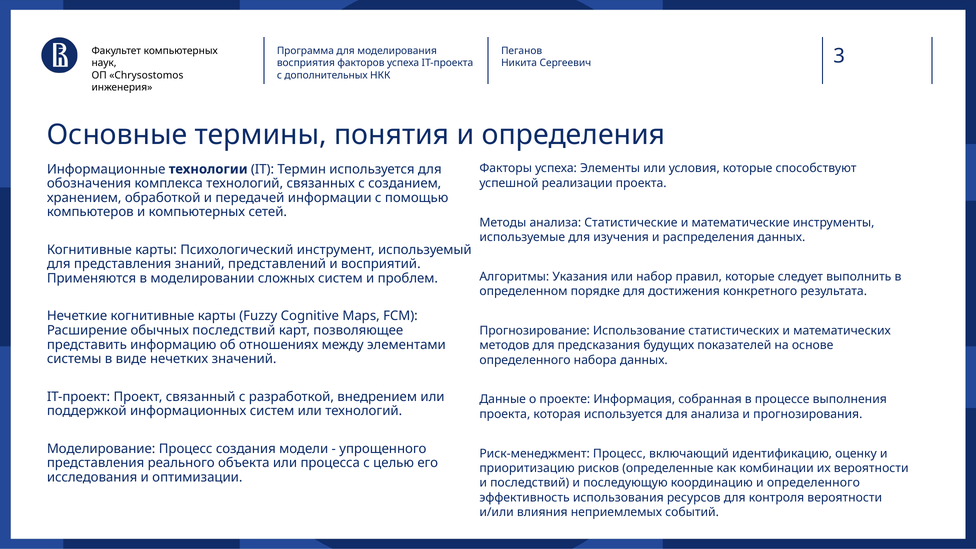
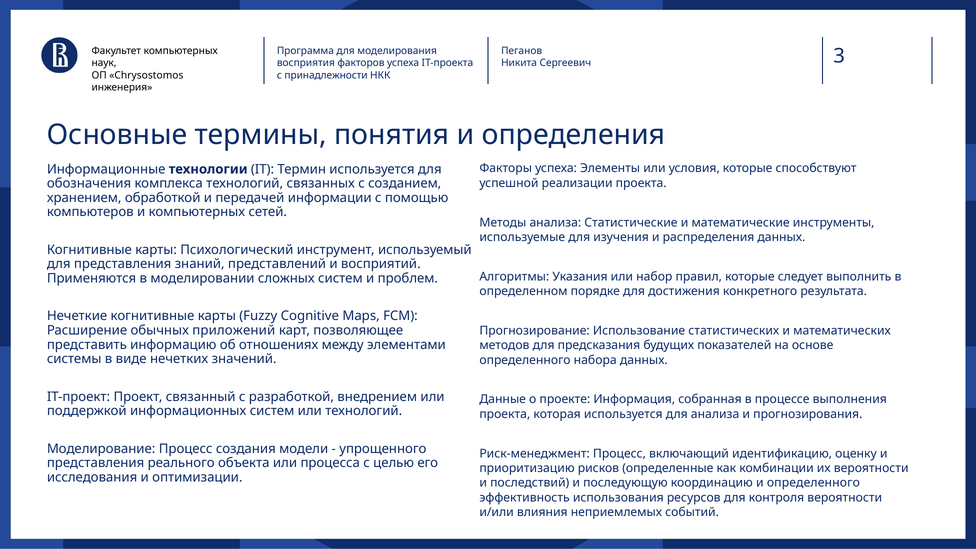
дополнительных: дополнительных -> принадлежности (326, 75)
обычных последствий: последствий -> приложений (234, 330)
